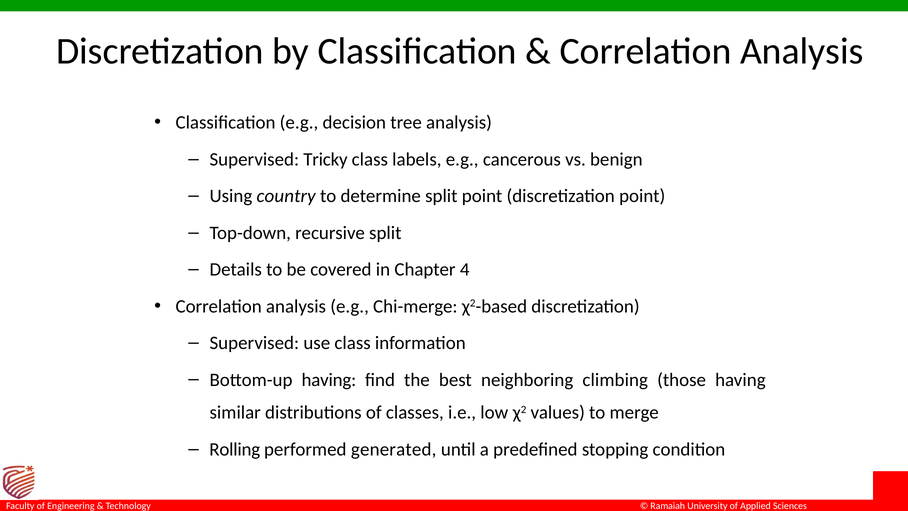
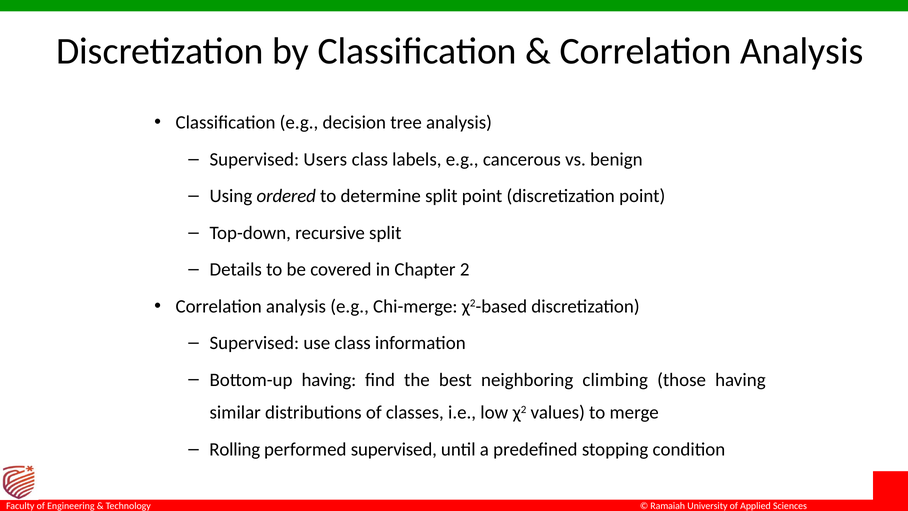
Tricky: Tricky -> Users (325, 159)
country: country -> ordered (286, 196)
4: 4 -> 2 (465, 269)
performed generated: generated -> supervised (394, 449)
